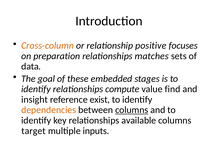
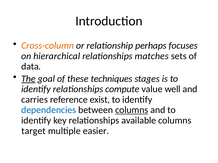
positive: positive -> perhaps (151, 46)
preparation: preparation -> hierarchical (57, 56)
The underline: none -> present (28, 79)
embedded: embedded -> techniques (112, 79)
find: find -> well (173, 89)
insight: insight -> carries (35, 100)
dependencies colour: orange -> blue (49, 110)
inputs: inputs -> easier (96, 131)
